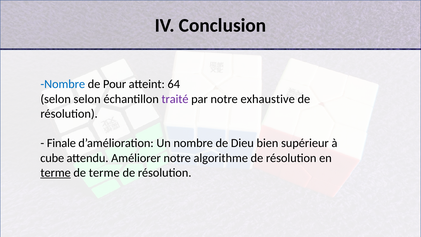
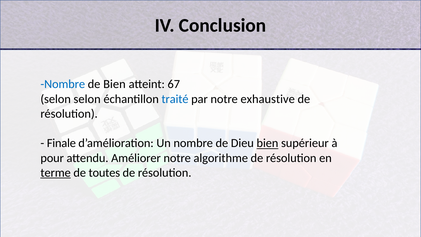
de Pour: Pour -> Bien (114, 84)
64: 64 -> 67 (174, 84)
traité colour: purple -> blue (175, 99)
bien underline: none -> present (267, 143)
cube: cube -> pour (52, 158)
de terme: terme -> toutes (104, 173)
